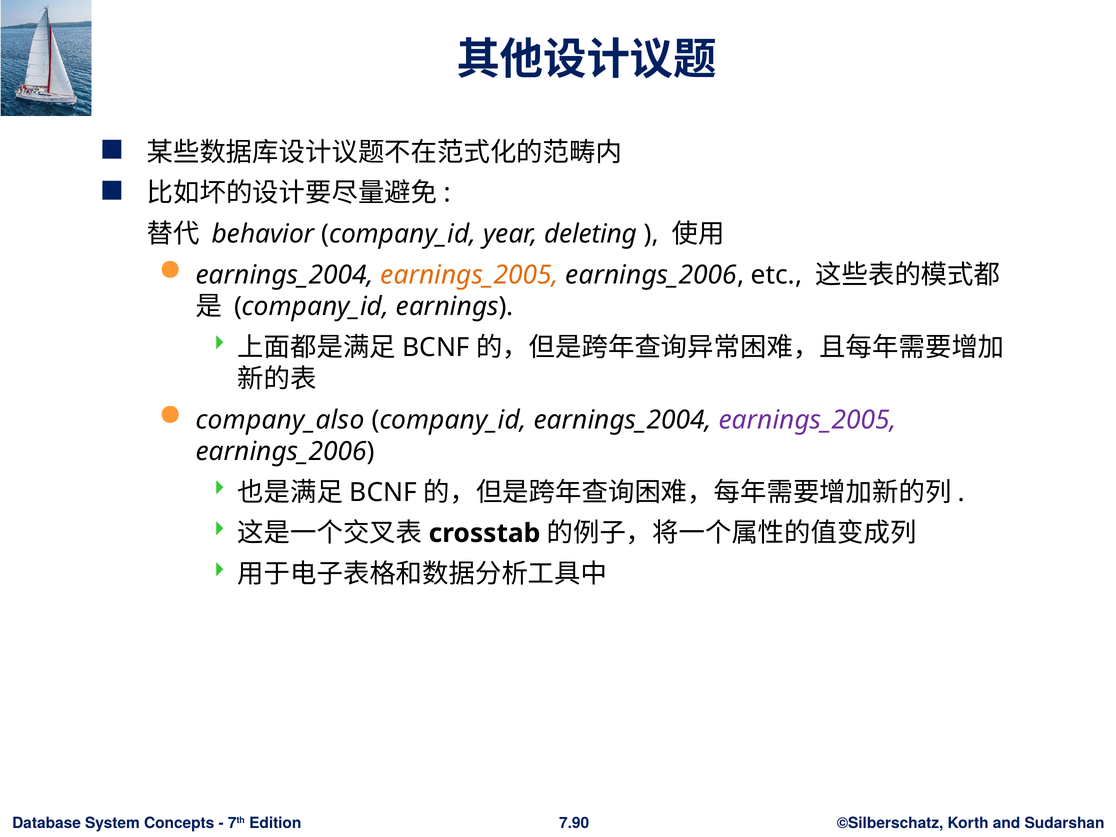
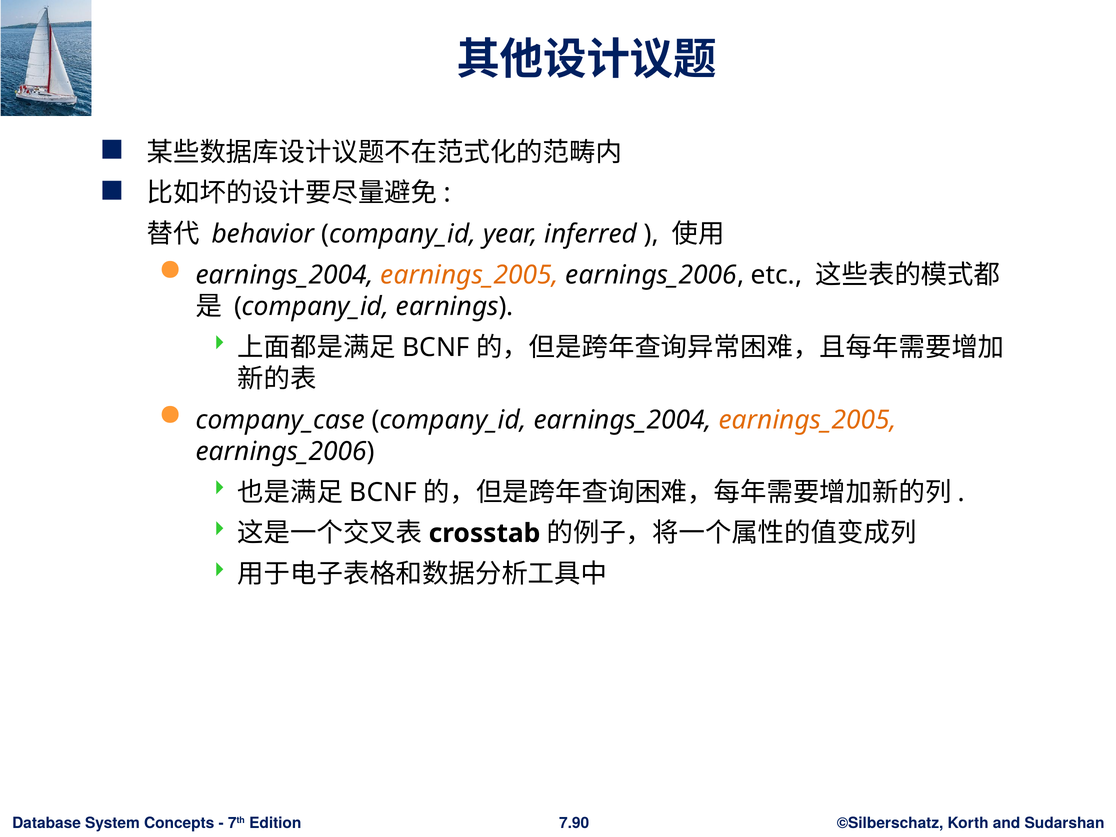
deleting: deleting -> inferred (591, 234)
company_also: company_also -> company_case (280, 420)
earnings_2005 colour: purple -> orange (808, 420)
